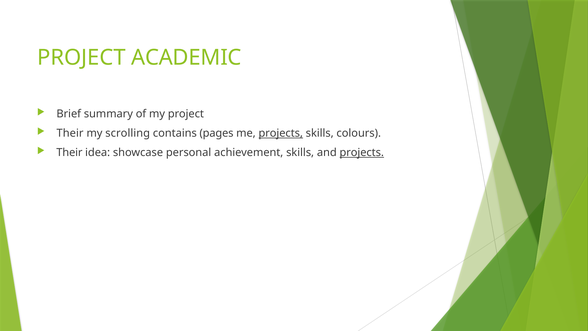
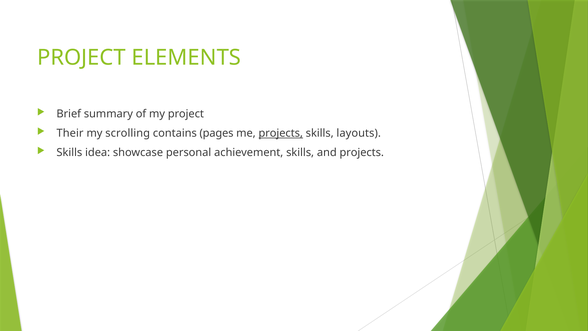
ACADEMIC: ACADEMIC -> ELEMENTS (186, 57)
colours: colours -> layouts (359, 133)
Their: Their -> Skills (69, 153)
projects underline: present -> none (362, 153)
